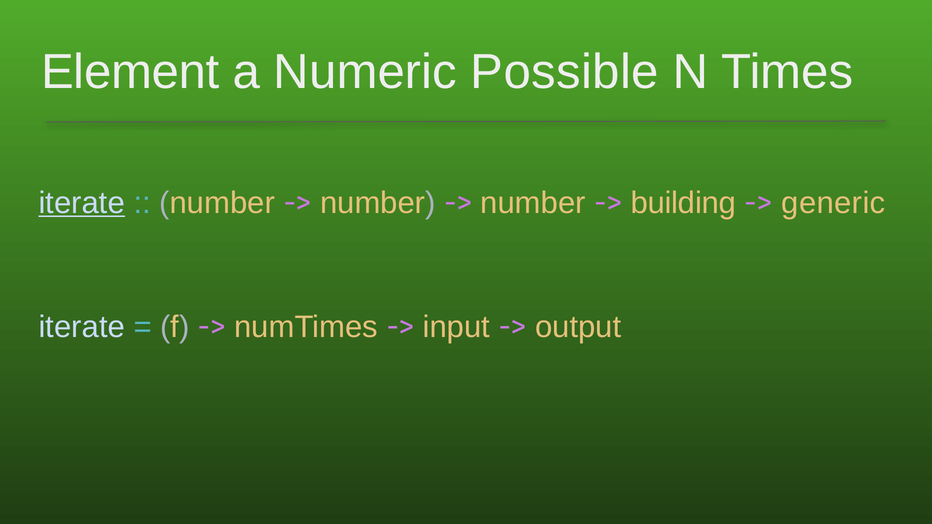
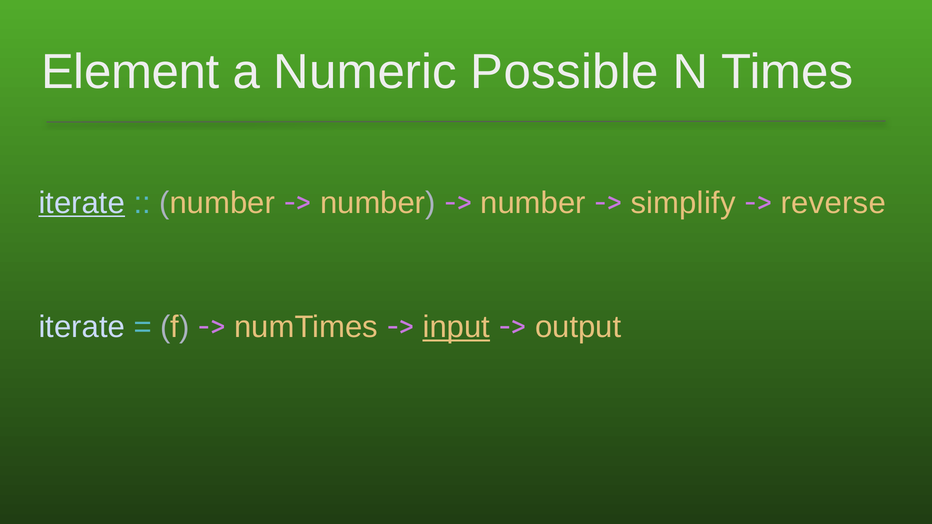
building: building -> simplify (683, 203)
generic: generic -> reverse (833, 203)
input underline: none -> present (456, 327)
